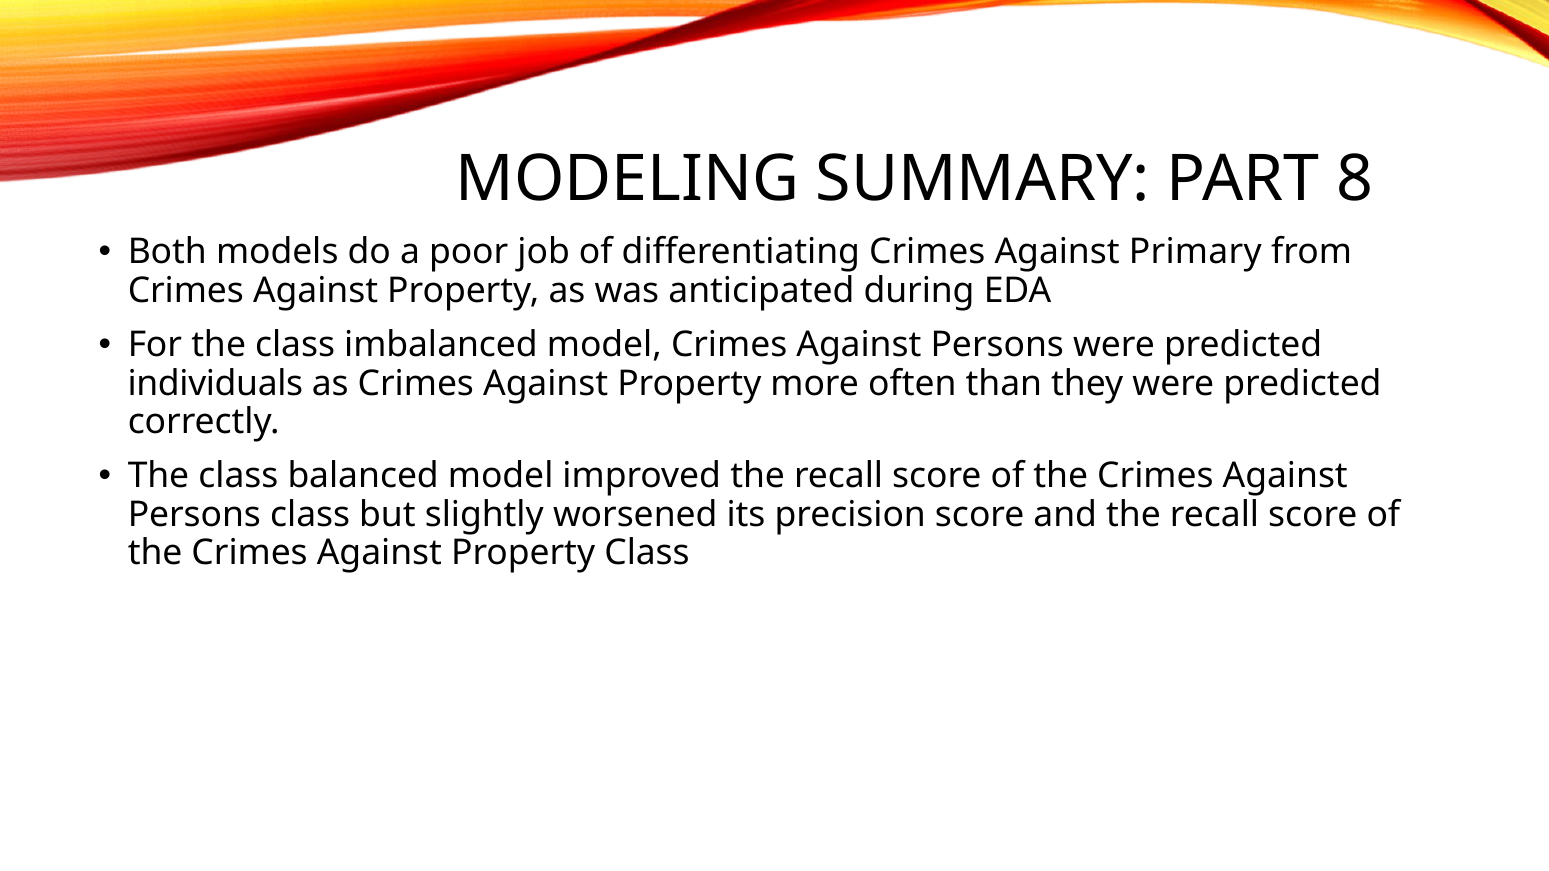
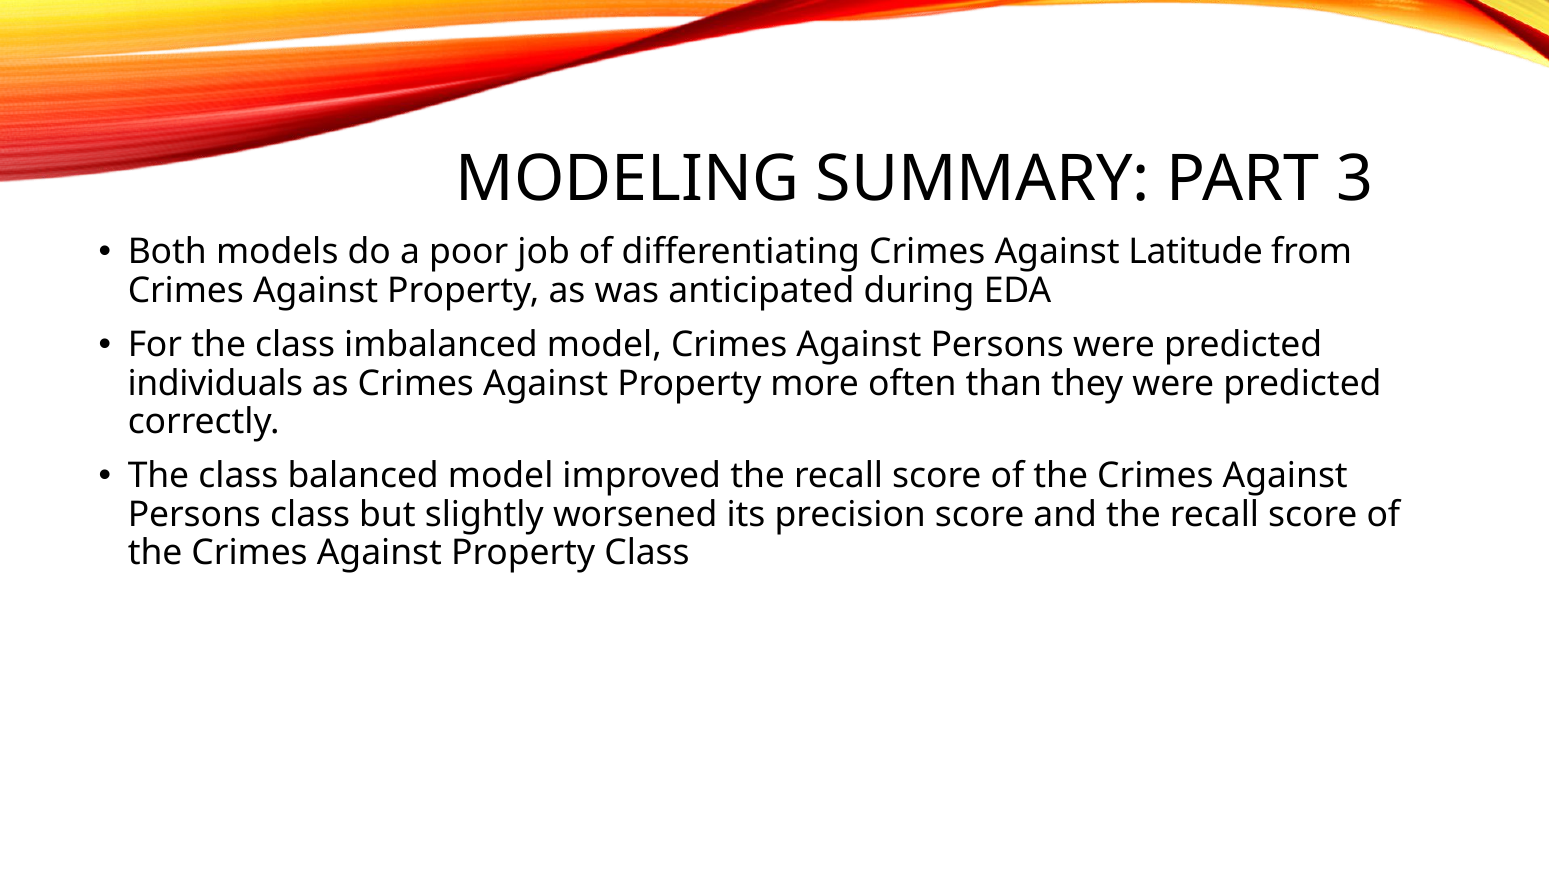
8: 8 -> 3 (1355, 179)
Primary: Primary -> Latitude (1196, 252)
